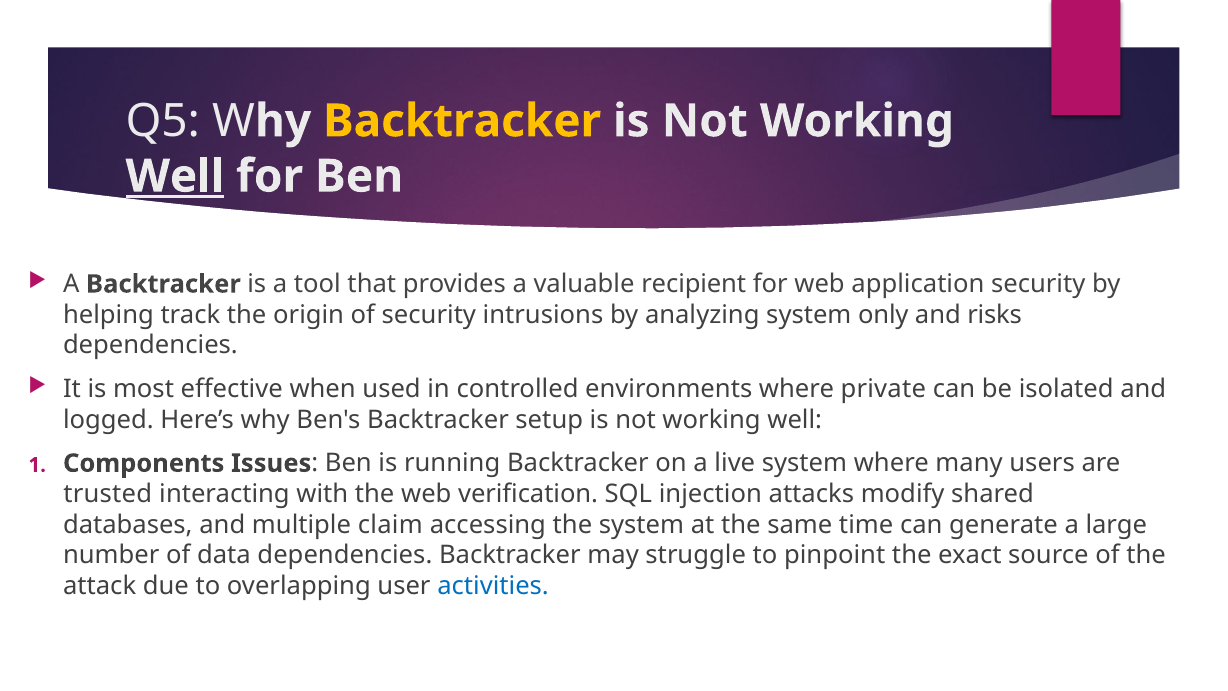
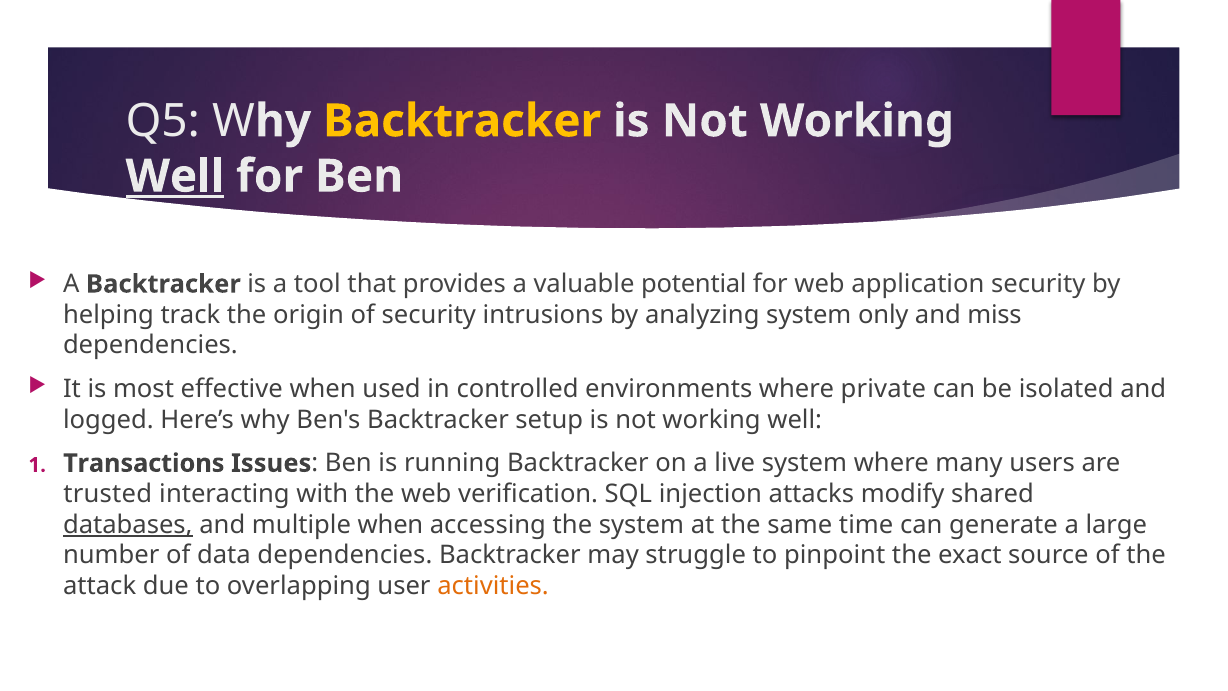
recipient: recipient -> potential (694, 284)
risks: risks -> miss (995, 315)
Components: Components -> Transactions (144, 463)
databases underline: none -> present (128, 525)
multiple claim: claim -> when (391, 525)
activities colour: blue -> orange (493, 586)
